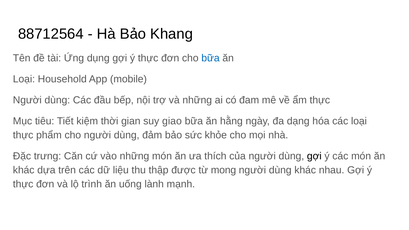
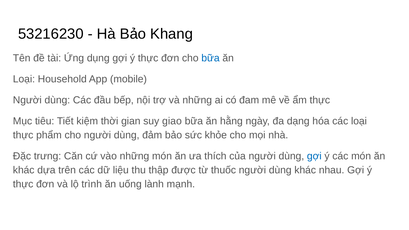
88712564: 88712564 -> 53216230 (51, 34)
gợi colour: black -> blue (314, 156)
mong: mong -> thuốc (223, 170)
